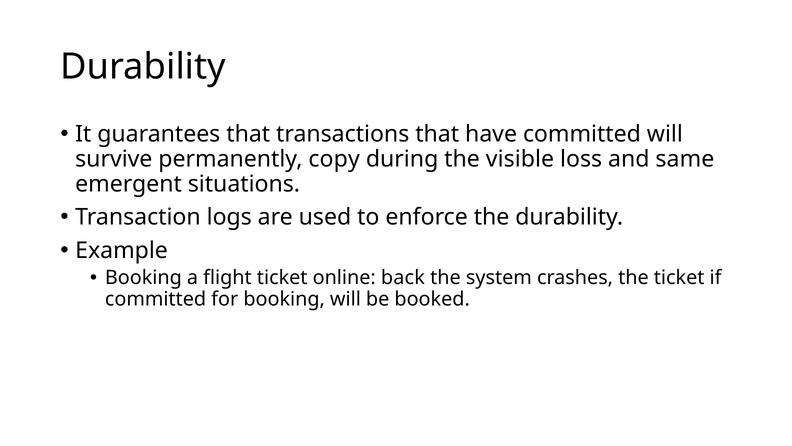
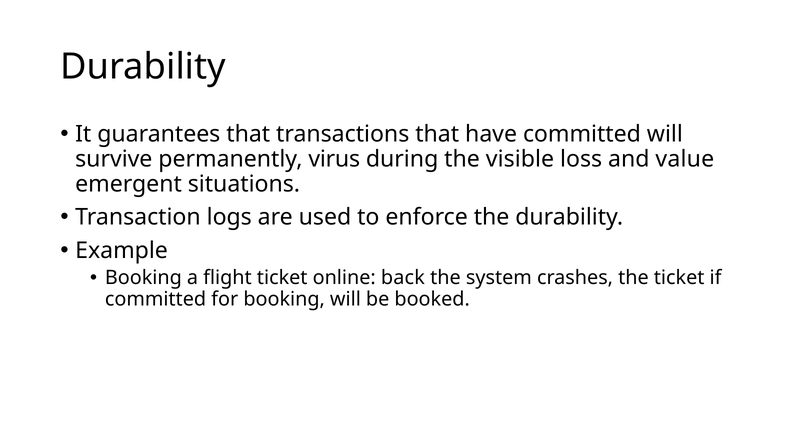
copy: copy -> virus (334, 159)
same: same -> value (685, 159)
